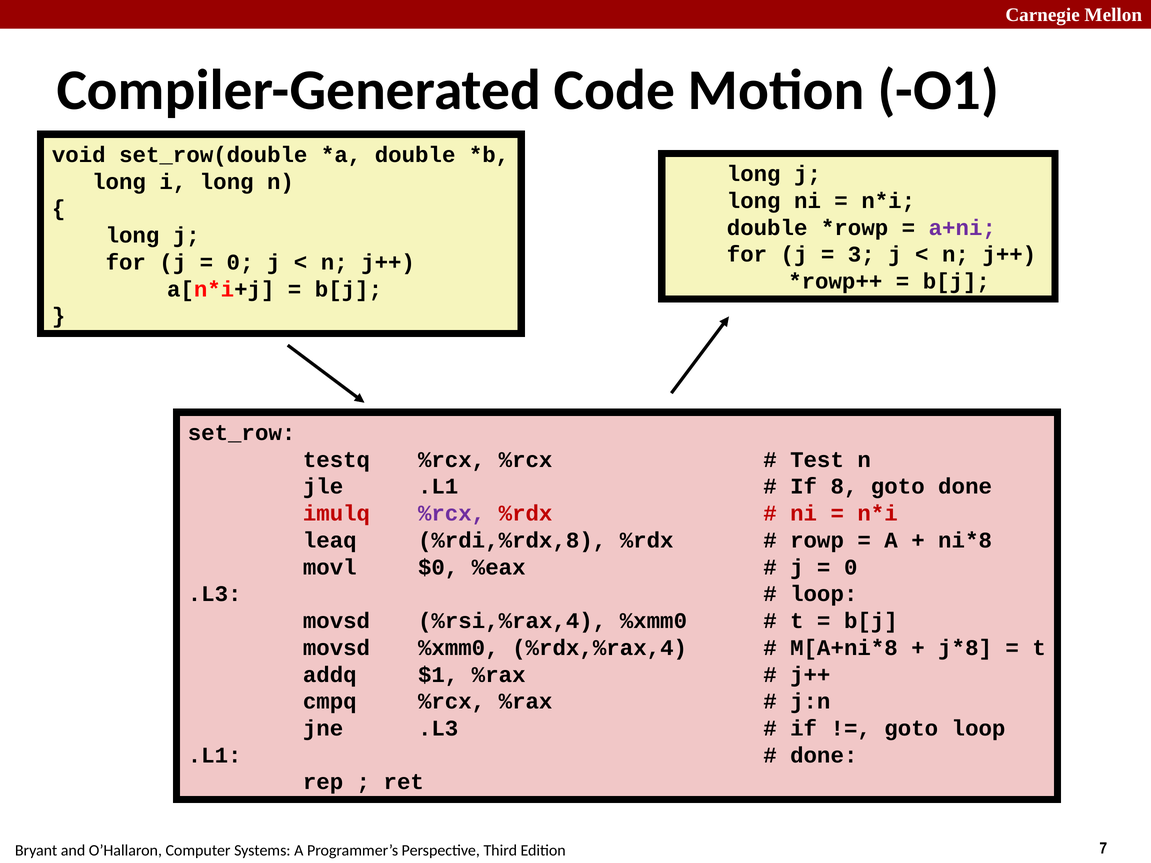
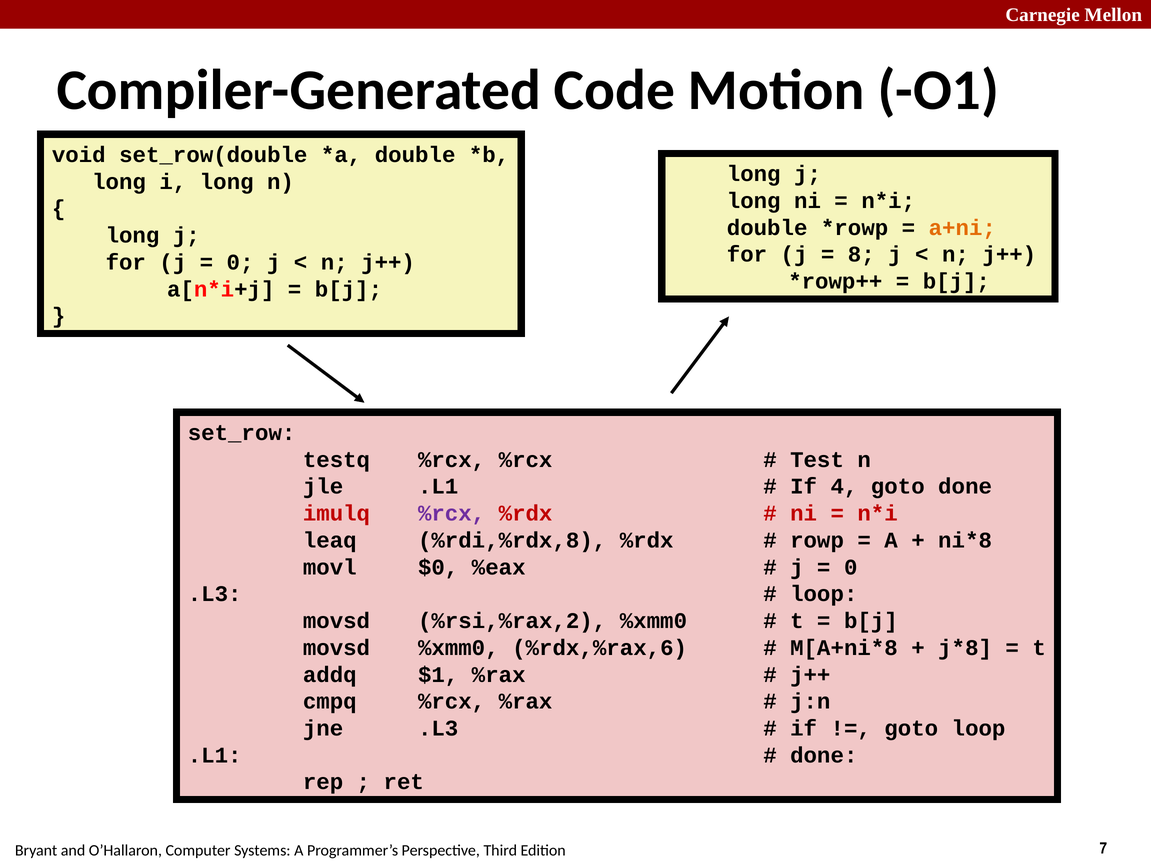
a+ni colour: purple -> orange (962, 228)
3: 3 -> 8 (861, 255)
8: 8 -> 4 (844, 487)
%rsi,%rax,4: %rsi,%rax,4 -> %rsi,%rax,2 (512, 621)
%rdx,%rax,4: %rdx,%rax,4 -> %rdx,%rax,6 (600, 648)
